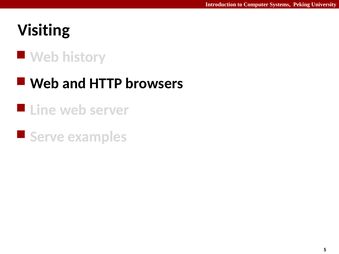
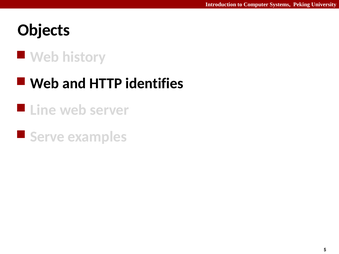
Visiting: Visiting -> Objects (44, 30)
browsers: browsers -> identifies (154, 84)
